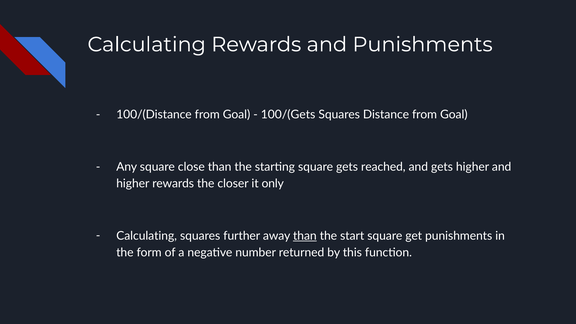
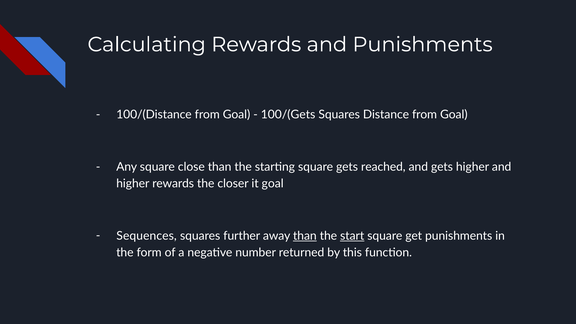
it only: only -> goal (273, 184)
Calculating: Calculating -> Sequences (147, 236)
start underline: none -> present (352, 236)
